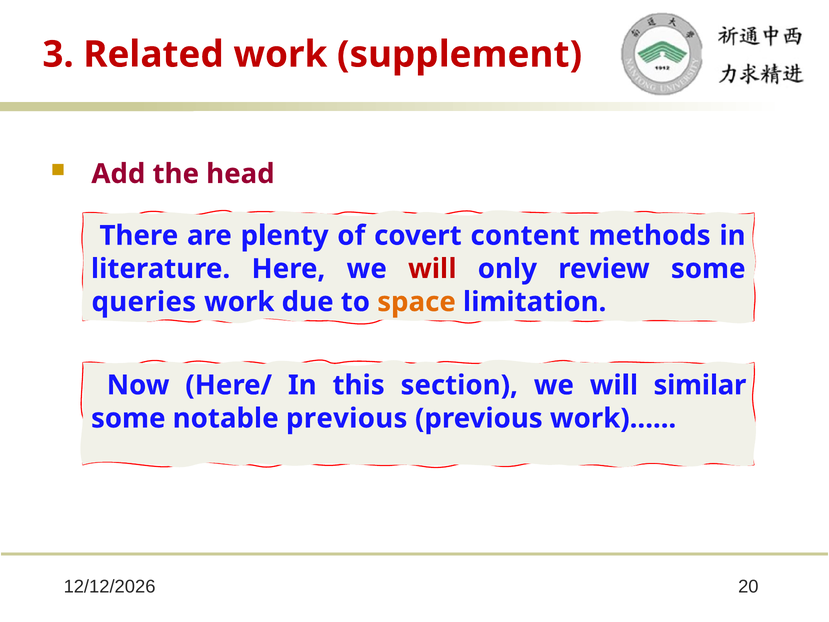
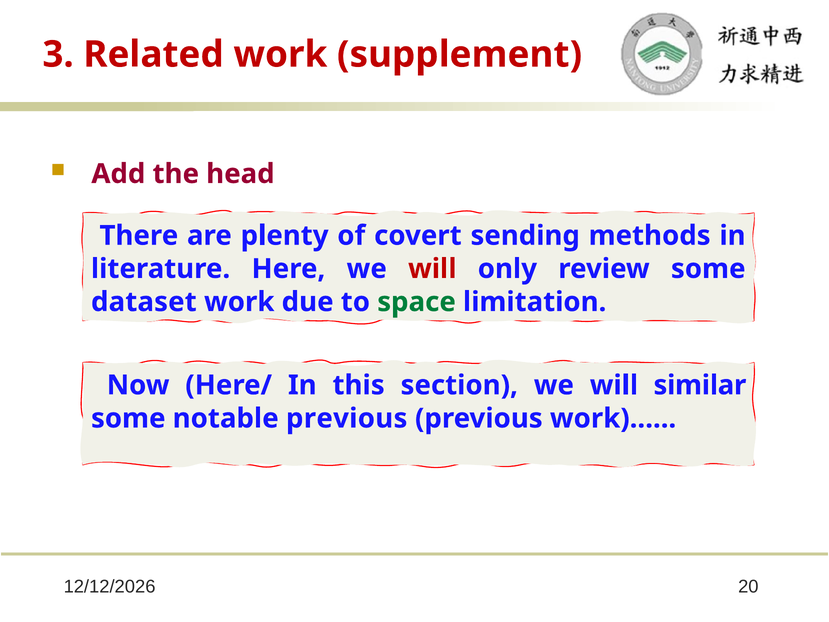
content: content -> sending (525, 236)
queries: queries -> dataset (144, 302)
space colour: orange -> green (417, 302)
